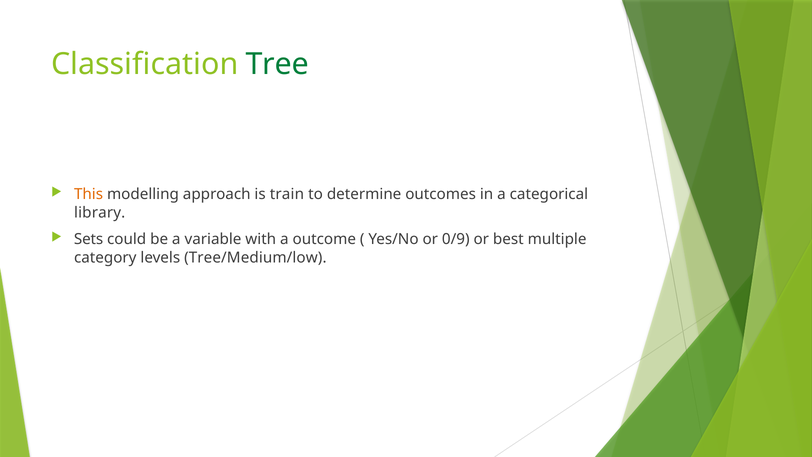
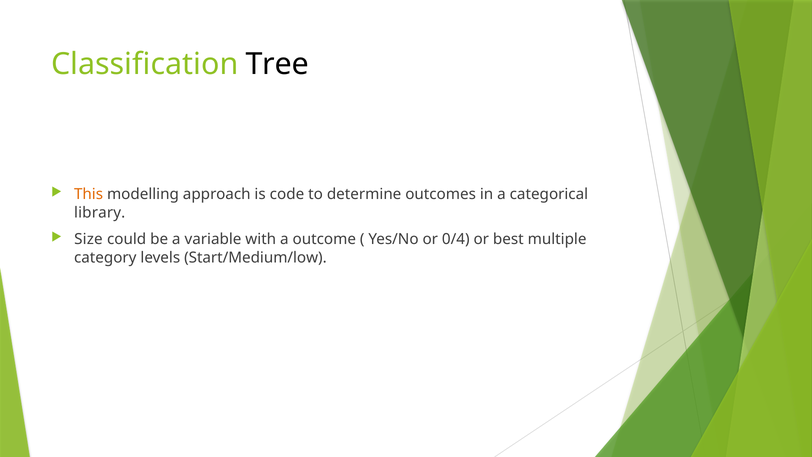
Tree colour: green -> black (277, 64)
train: train -> code (287, 194)
Sets: Sets -> Size (88, 239)
0/9: 0/9 -> 0/4 (456, 239)
Tree/Medium/low: Tree/Medium/low -> Start/Medium/low (255, 257)
